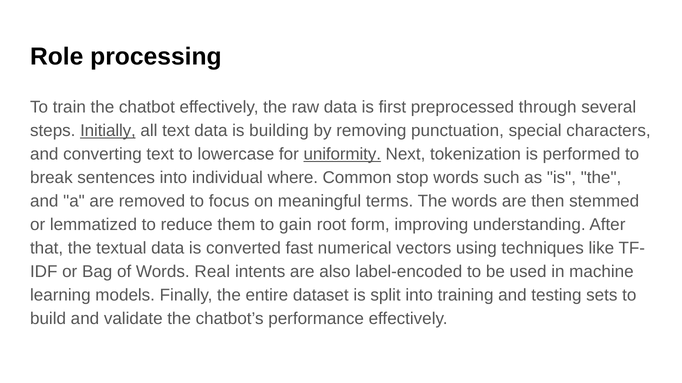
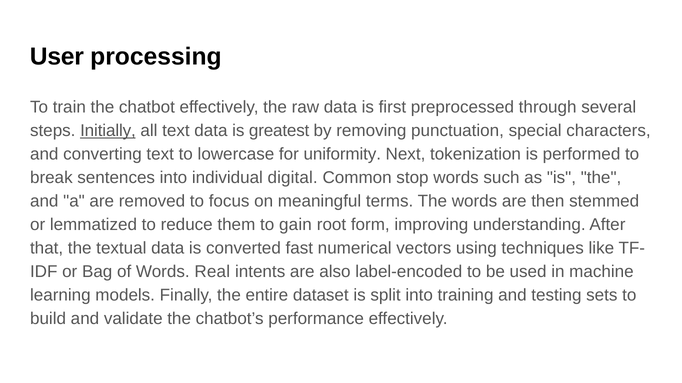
Role: Role -> User (57, 57)
building: building -> greatest (279, 131)
uniformity underline: present -> none (342, 154)
where: where -> digital (293, 178)
